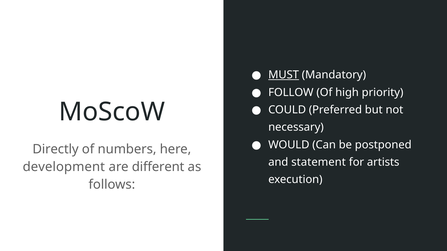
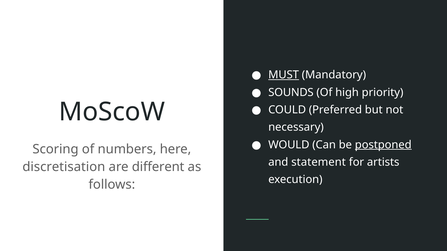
FOLLOW: FOLLOW -> SOUNDS (291, 93)
postponed underline: none -> present (383, 145)
Directly: Directly -> Scoring (55, 149)
development: development -> discretisation (64, 167)
